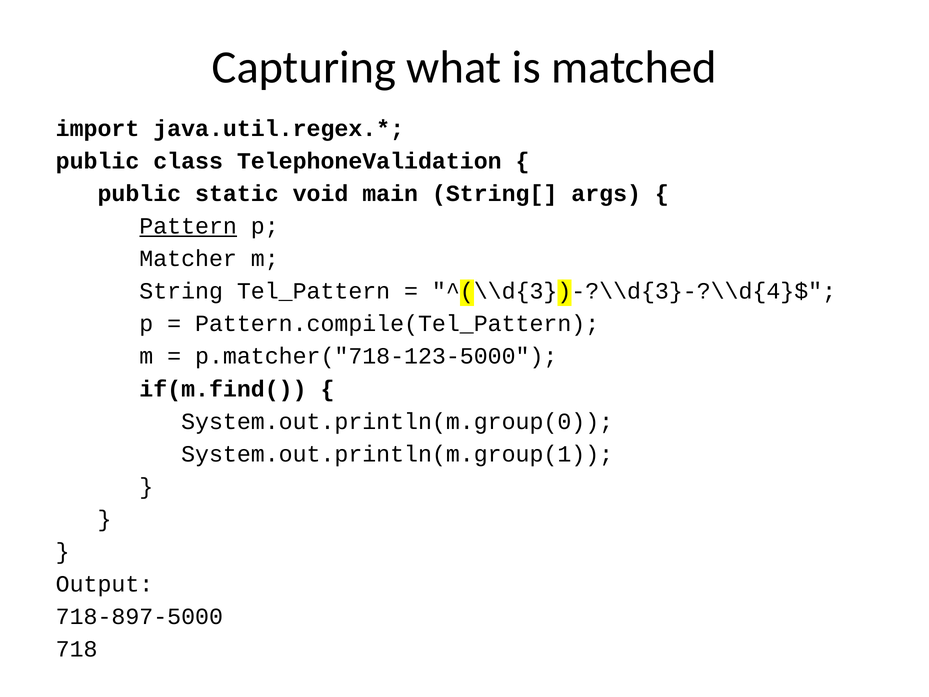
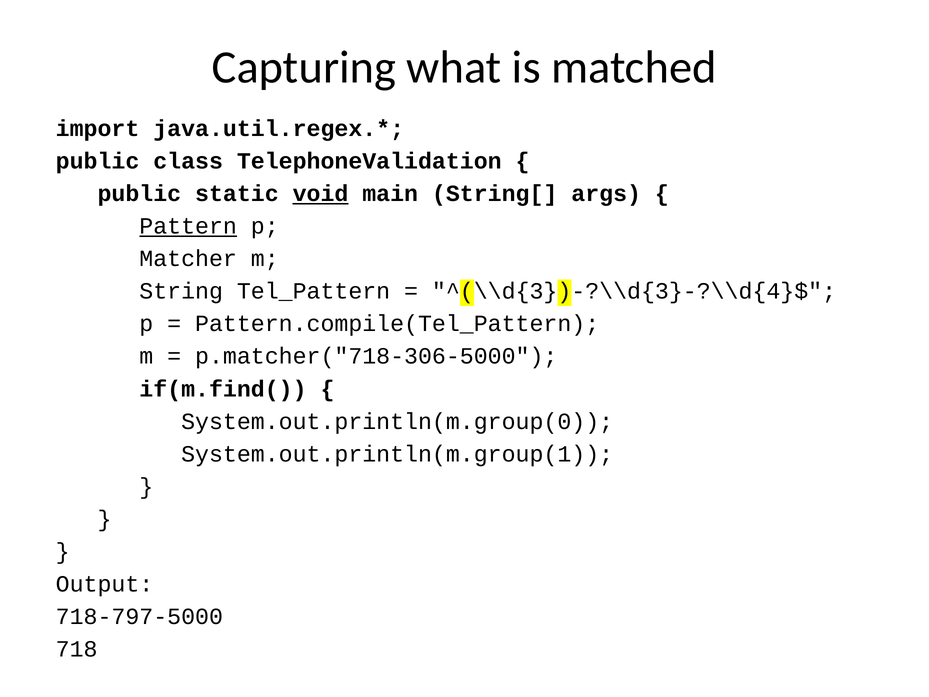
void underline: none -> present (321, 194)
p.matcher("718-123-5000: p.matcher("718-123-5000 -> p.matcher("718-306-5000 (376, 356)
718-897-5000: 718-897-5000 -> 718-797-5000 (139, 616)
